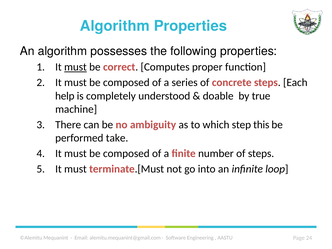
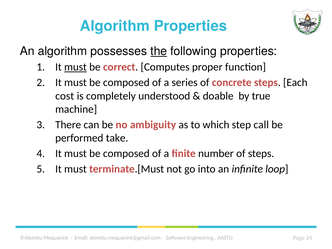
the underline: none -> present (159, 51)
help: help -> cost (65, 96)
this: this -> call (261, 125)
